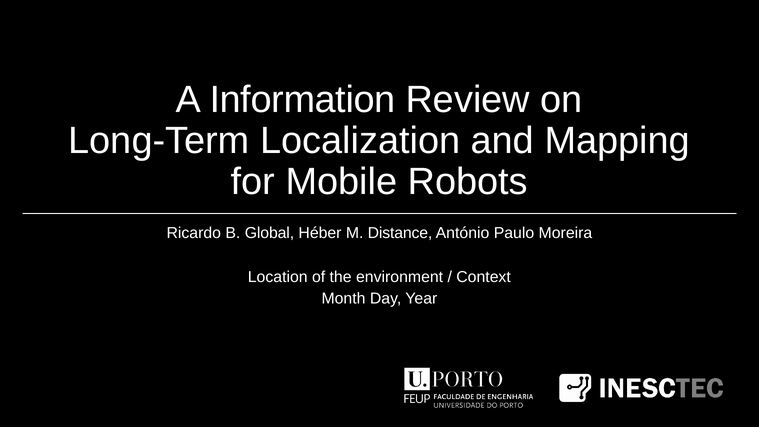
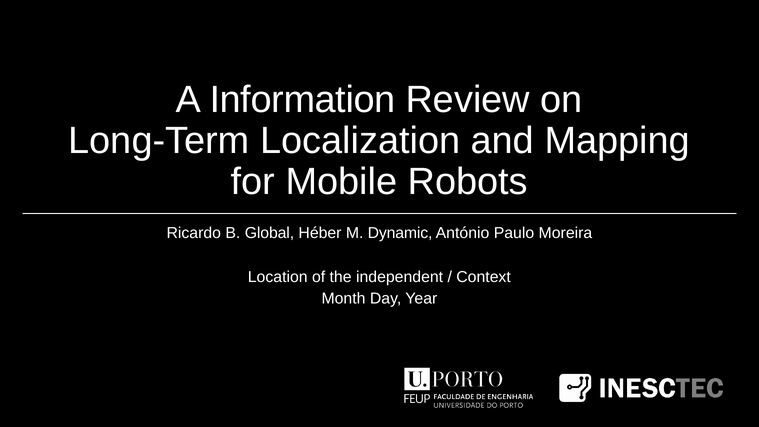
Distance: Distance -> Dynamic (400, 233)
environment: environment -> independent (400, 277)
